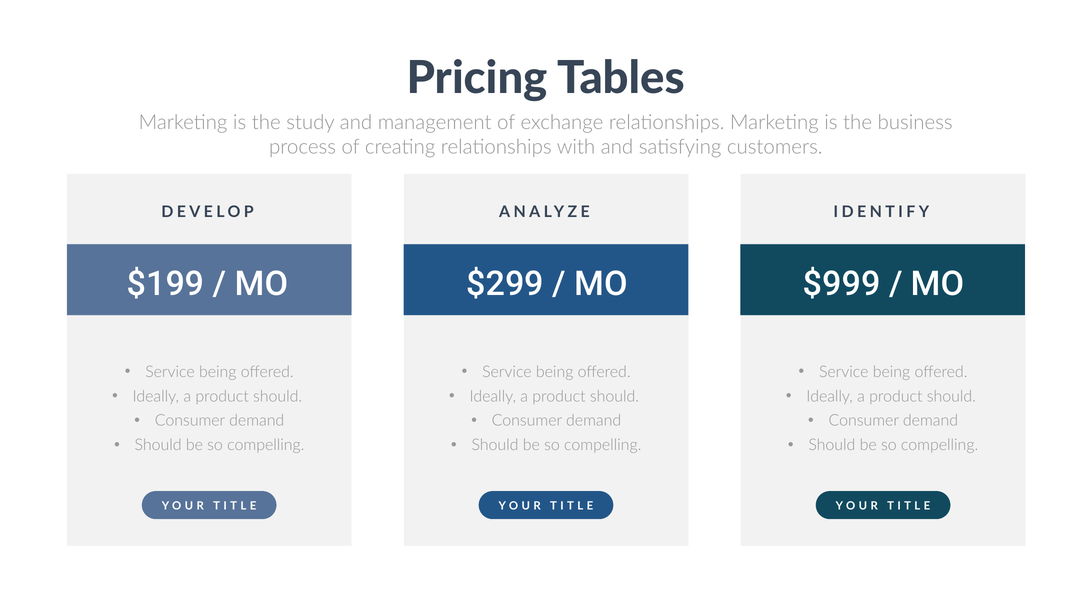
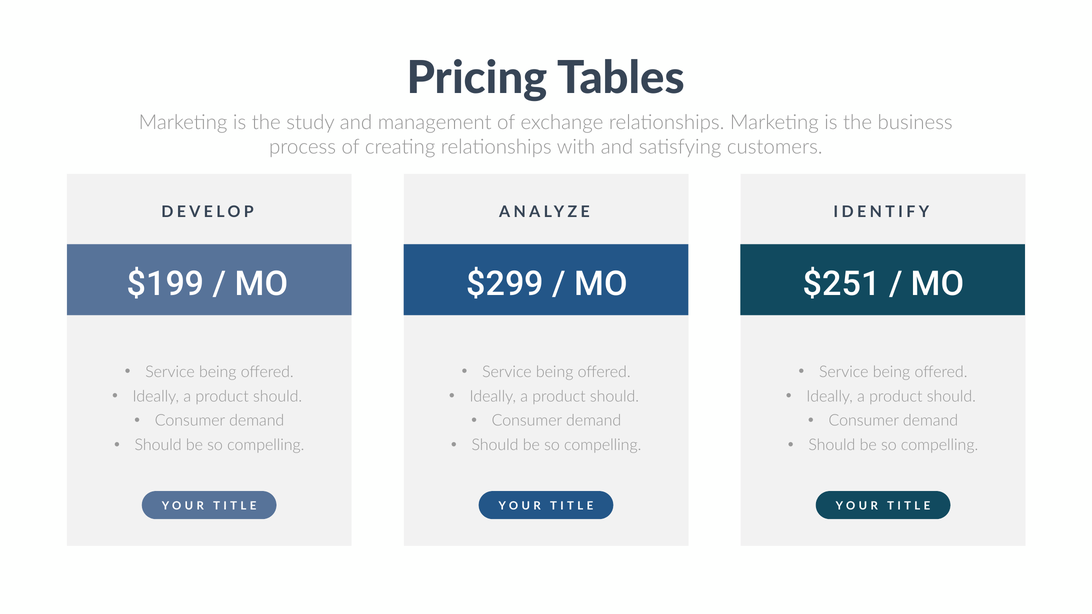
$999: $999 -> $251 (842, 284)
